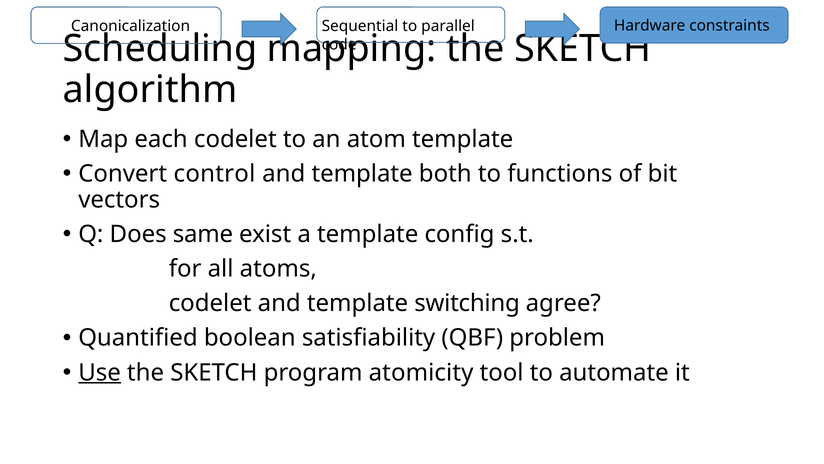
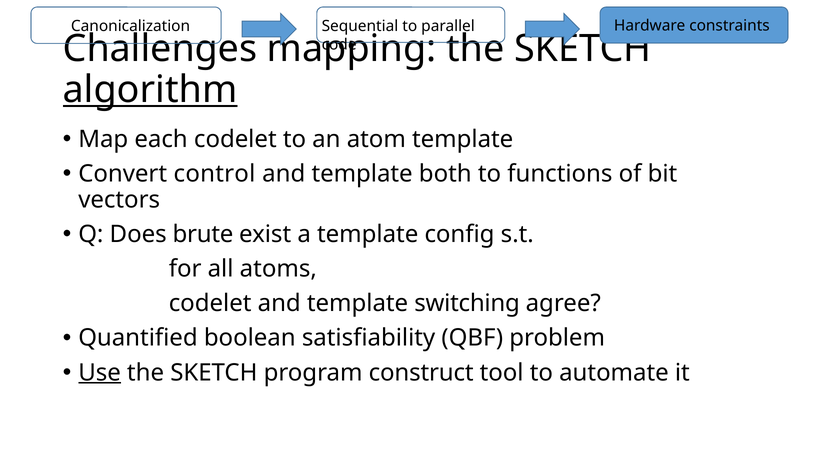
Scheduling: Scheduling -> Challenges (160, 49)
algorithm underline: none -> present (150, 90)
same: same -> brute (203, 234)
atomicity: atomicity -> construct (421, 372)
